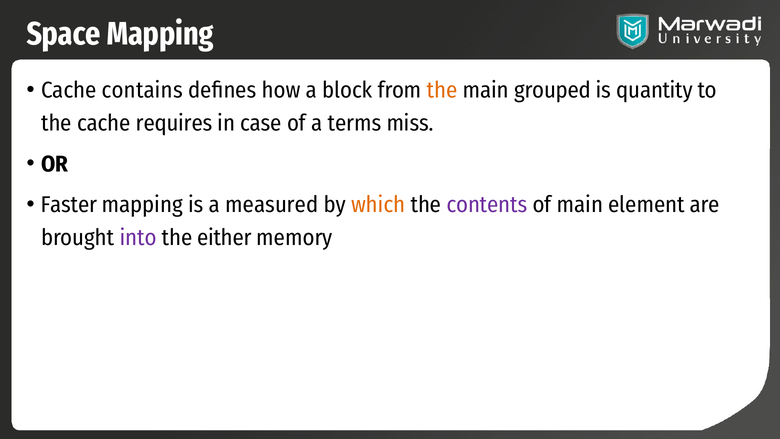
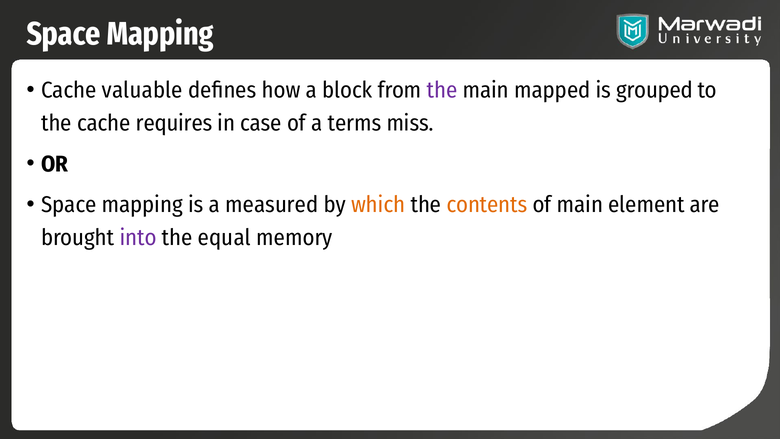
contains: contains -> valuable (142, 90)
the colour: orange -> purple (442, 90)
grouped: grouped -> mapped (552, 90)
quantity: quantity -> grouped (655, 90)
Faster: Faster -> Space (69, 205)
contents colour: purple -> orange (487, 205)
either: either -> equal (224, 238)
